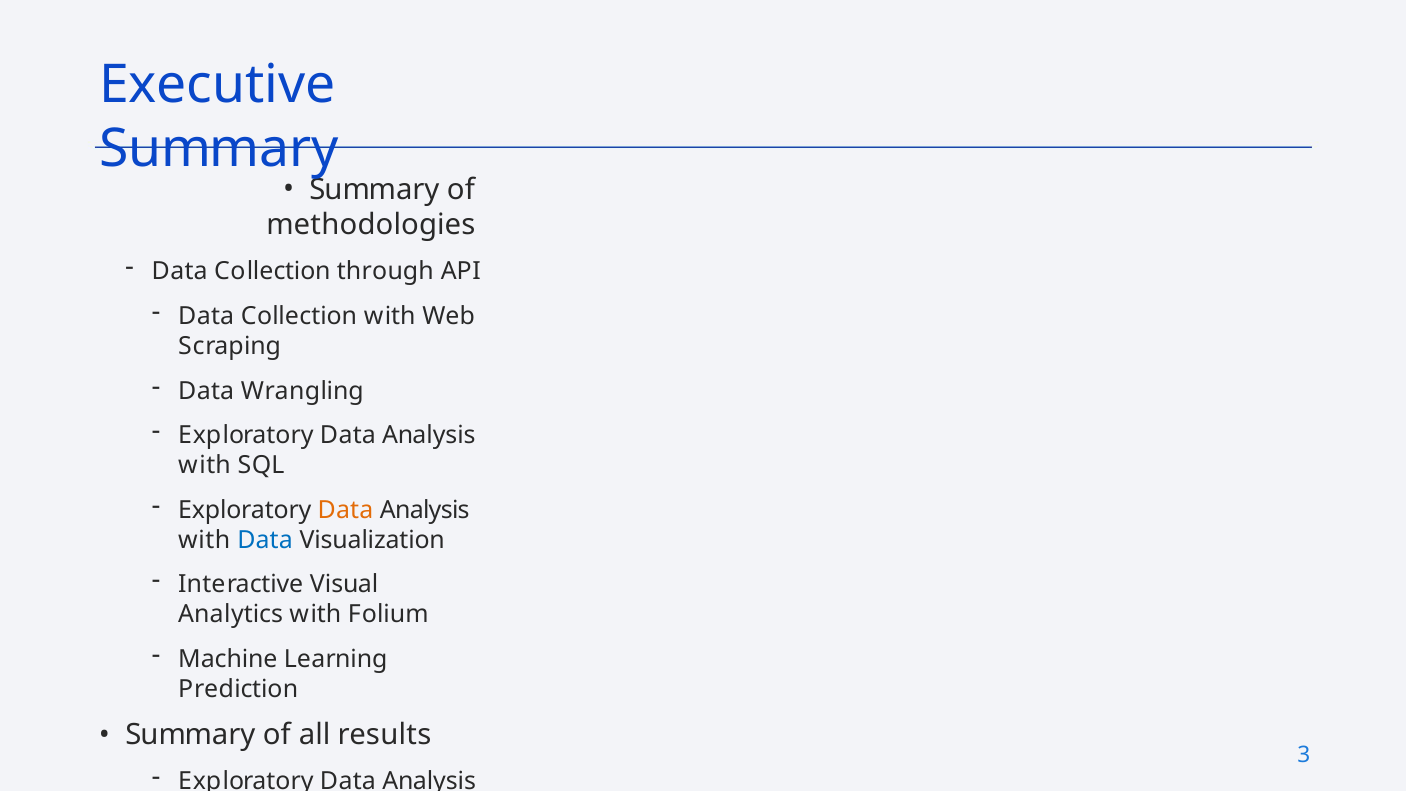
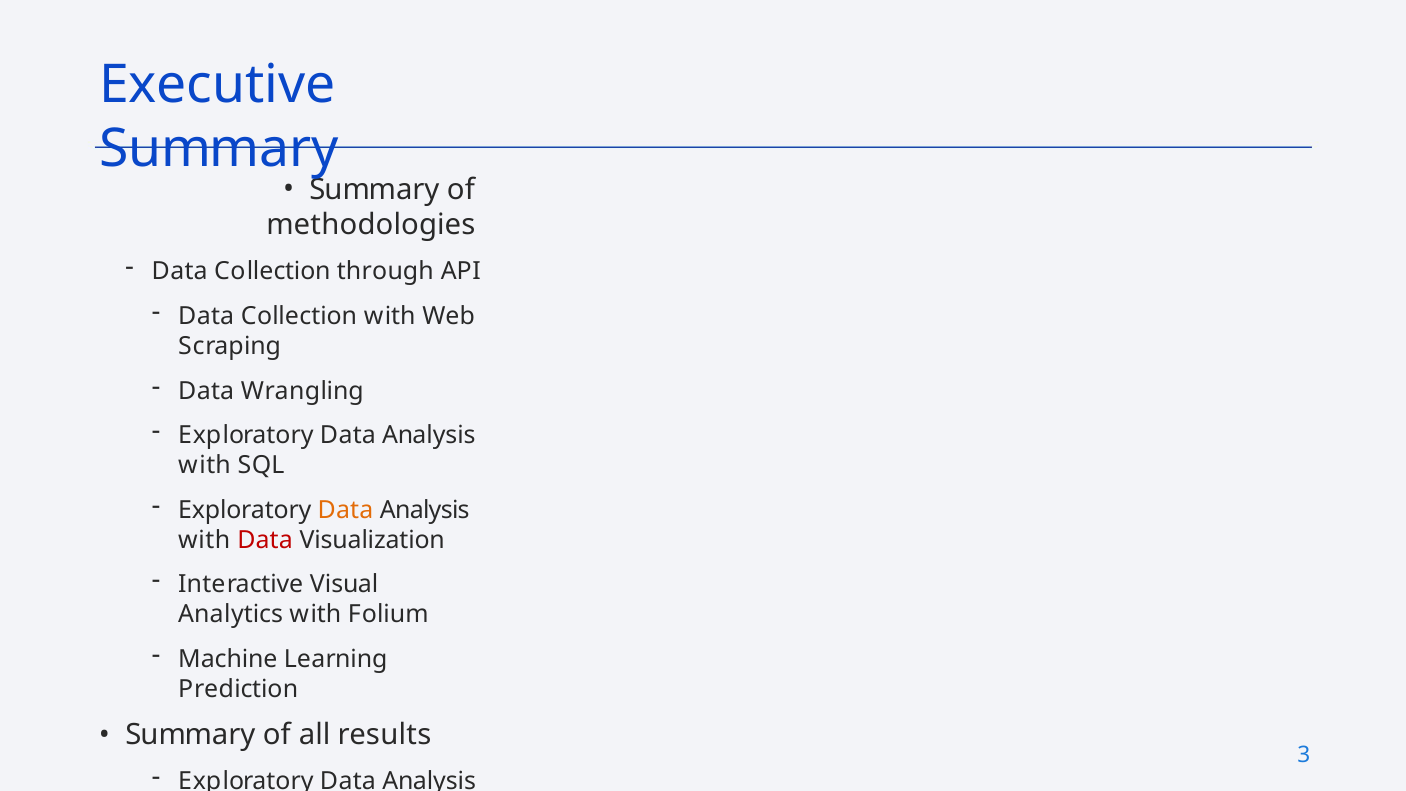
Data colour: blue -> red (265, 540)
